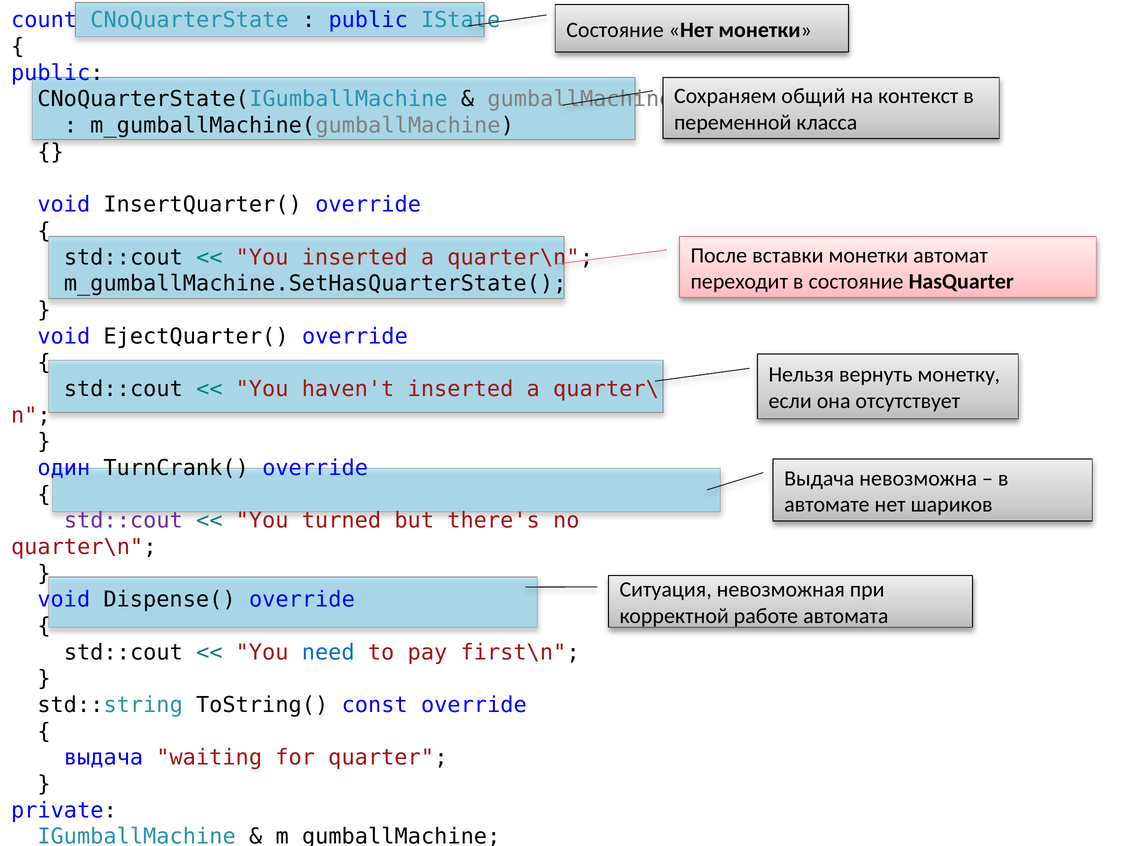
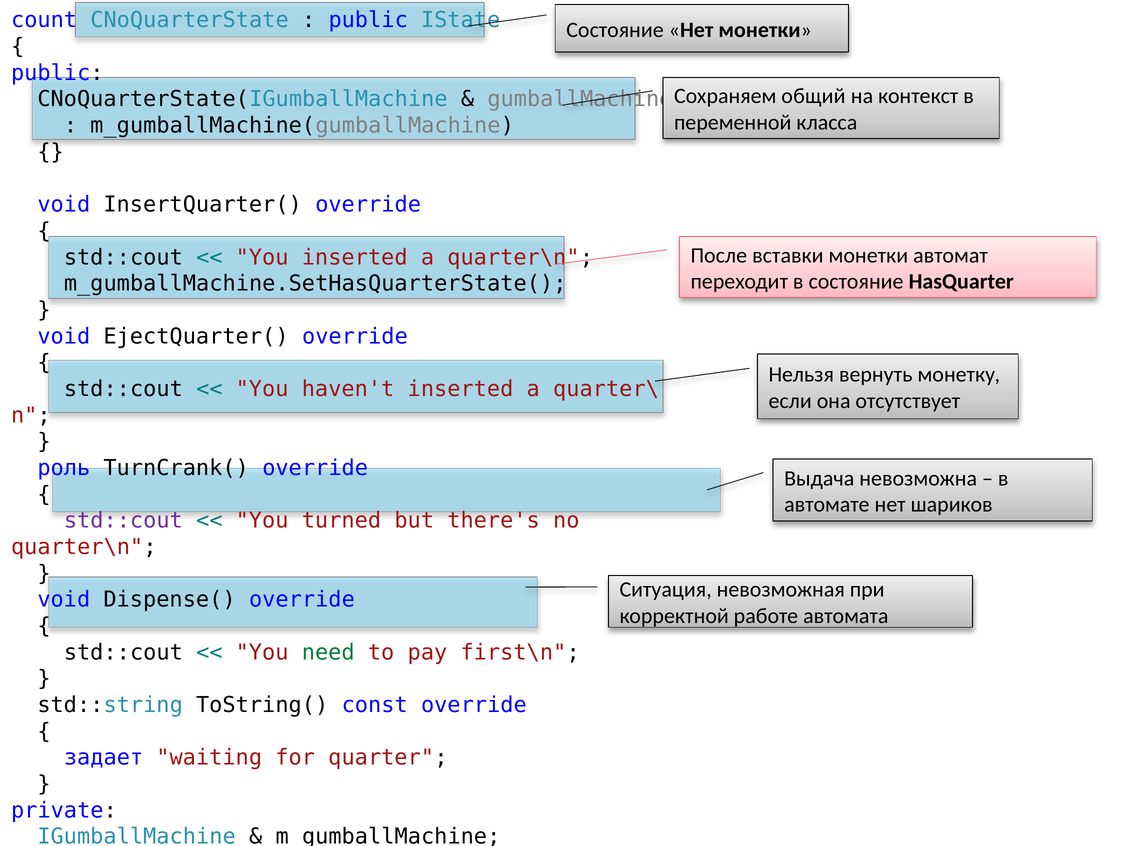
один: один -> роль (64, 468)
need colour: blue -> green (328, 652)
выдача: выдача -> задает (104, 758)
